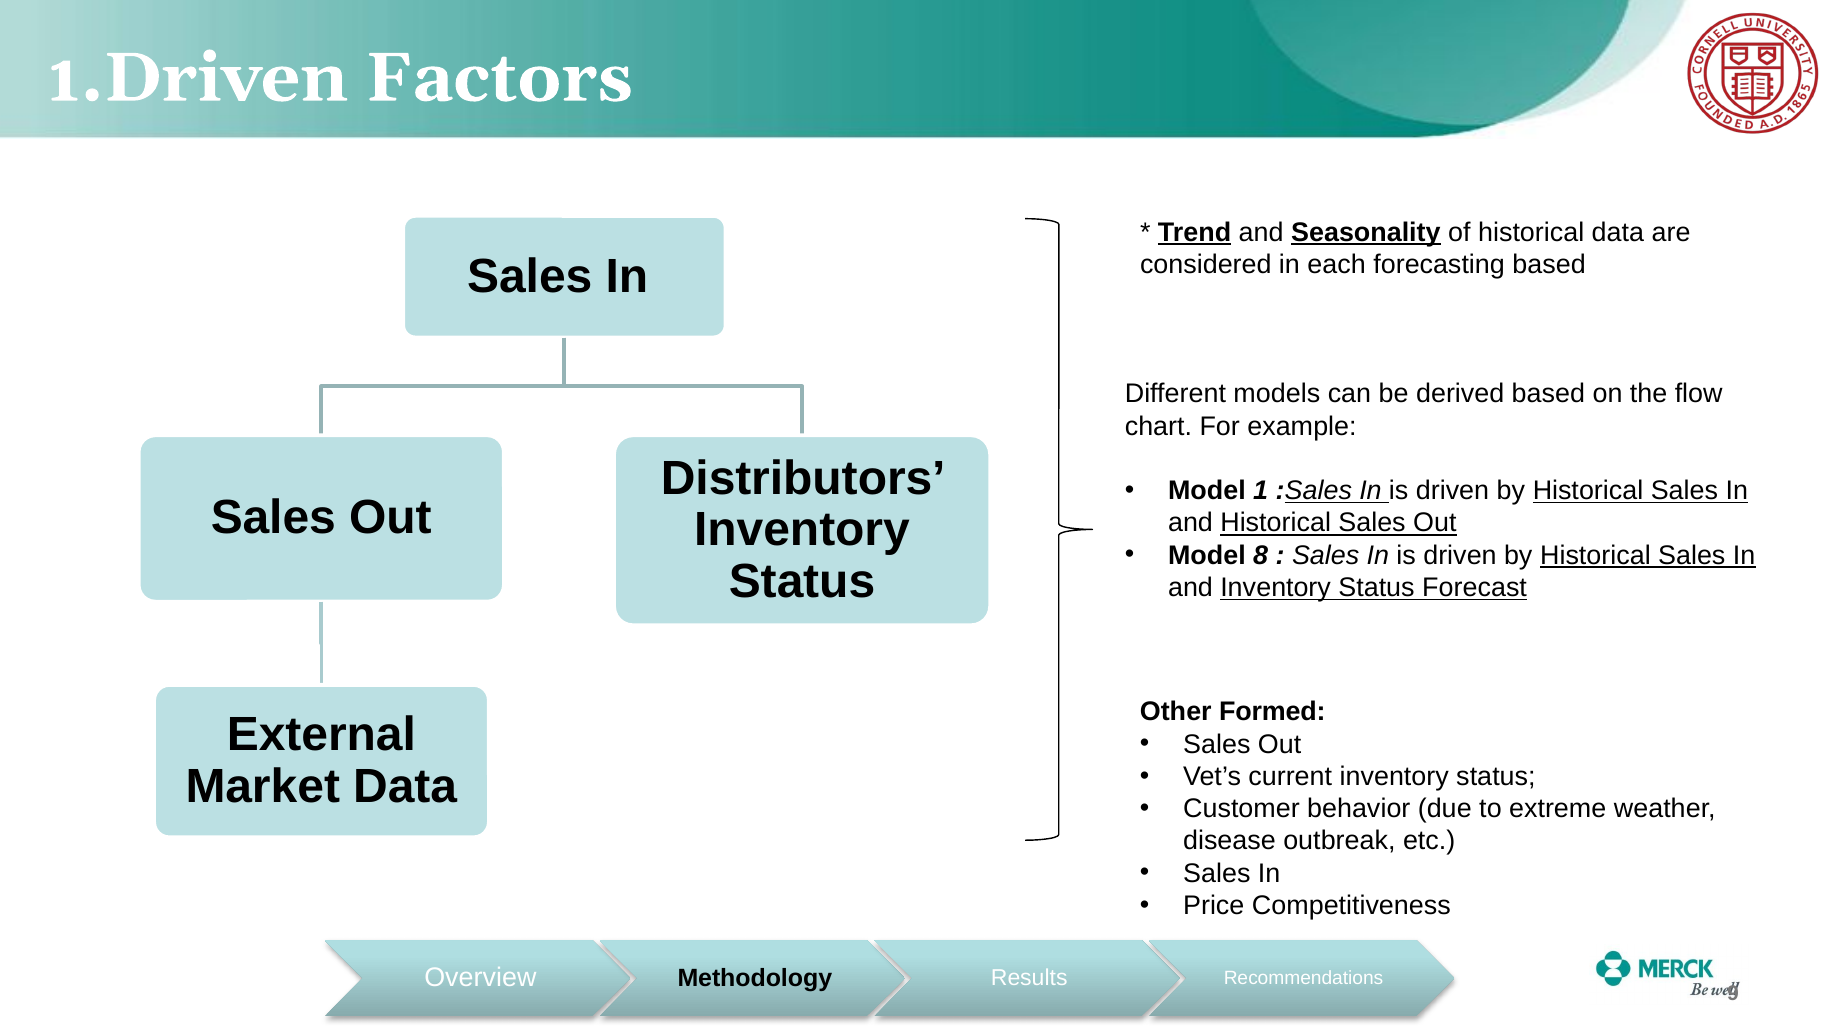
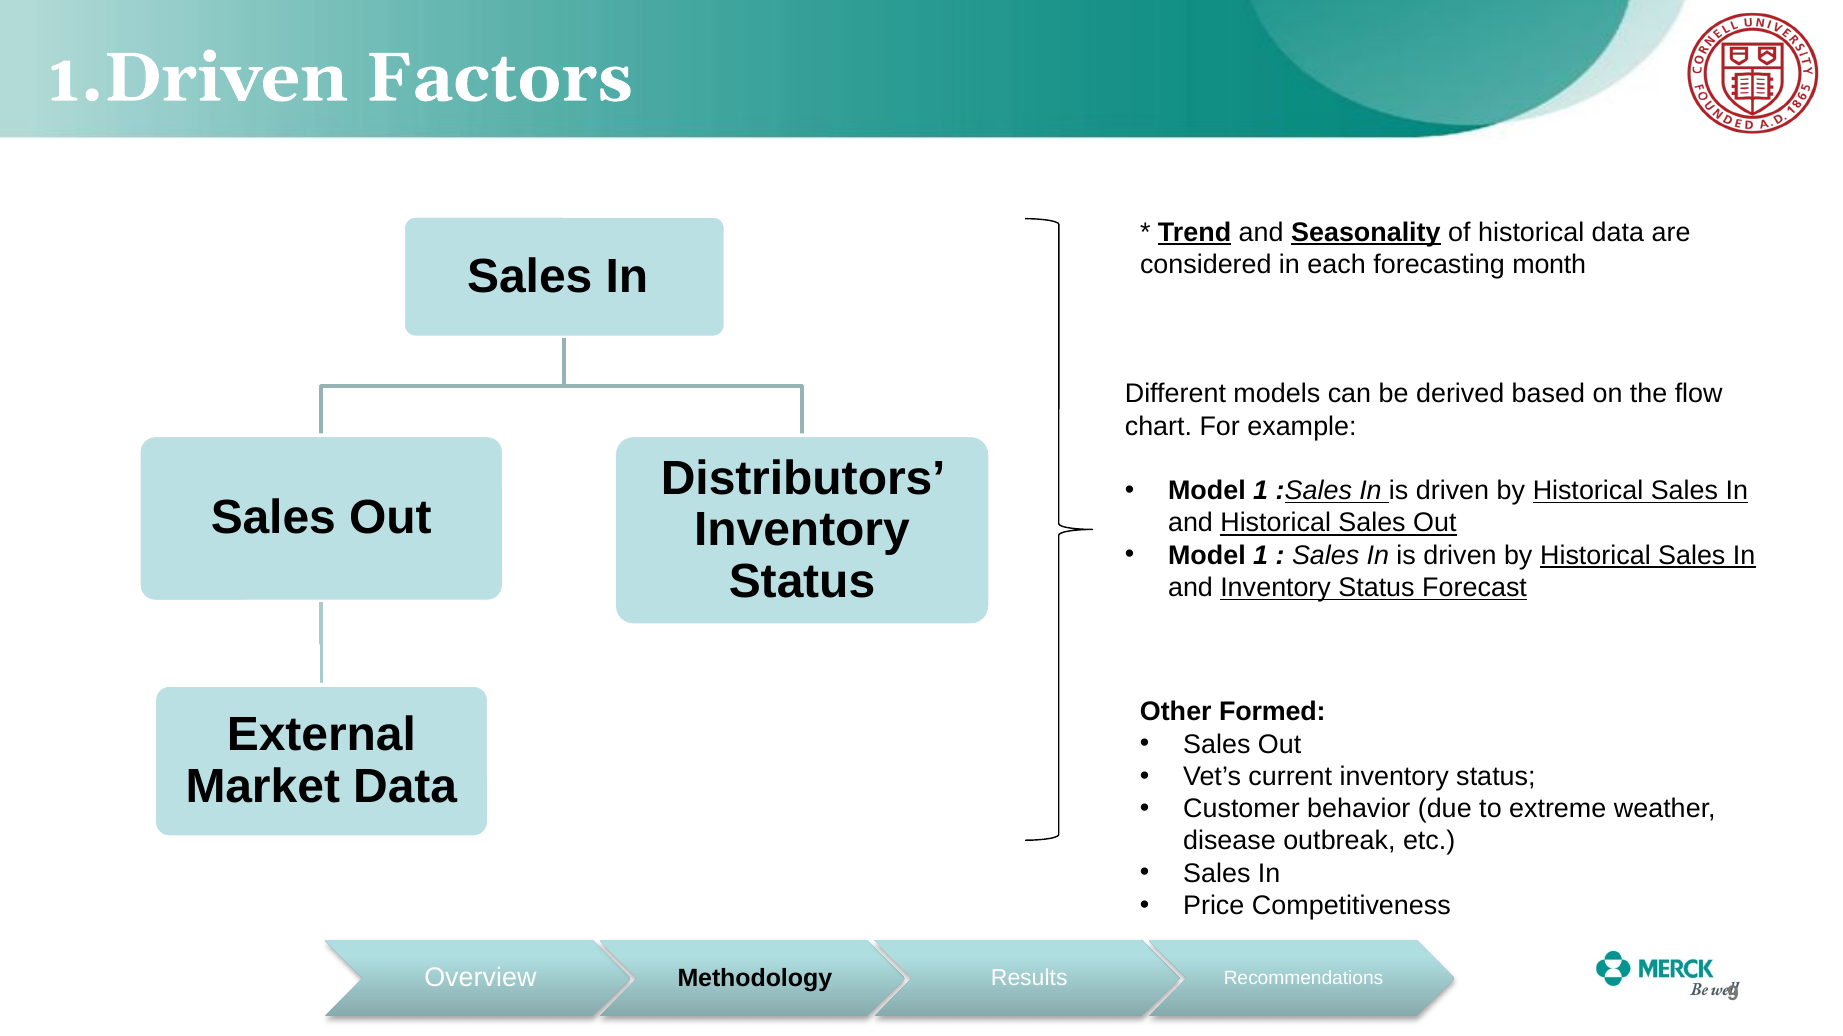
forecasting based: based -> month (1549, 265)
8: 8 -> 1 (1261, 556)
